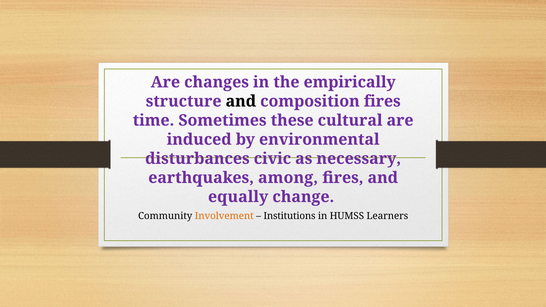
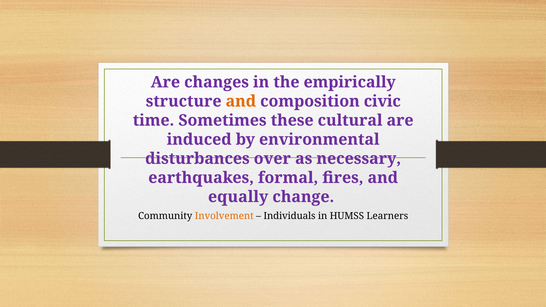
and colour: black -> orange (241, 101)
composition fires: fires -> civic (382, 101)
civic: civic -> over (272, 159)
among: among -> formal (288, 178)
Institutions: Institutions -> Individuals (289, 216)
